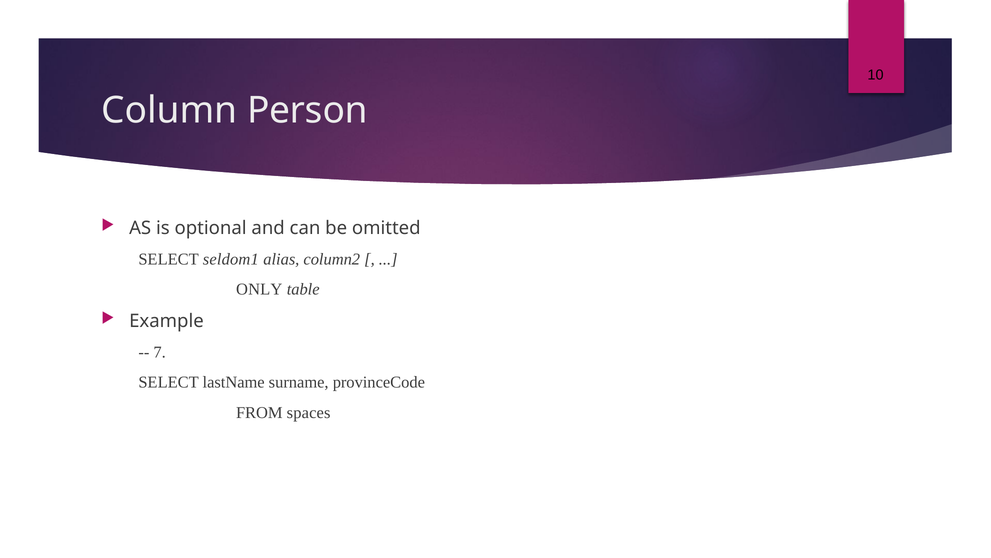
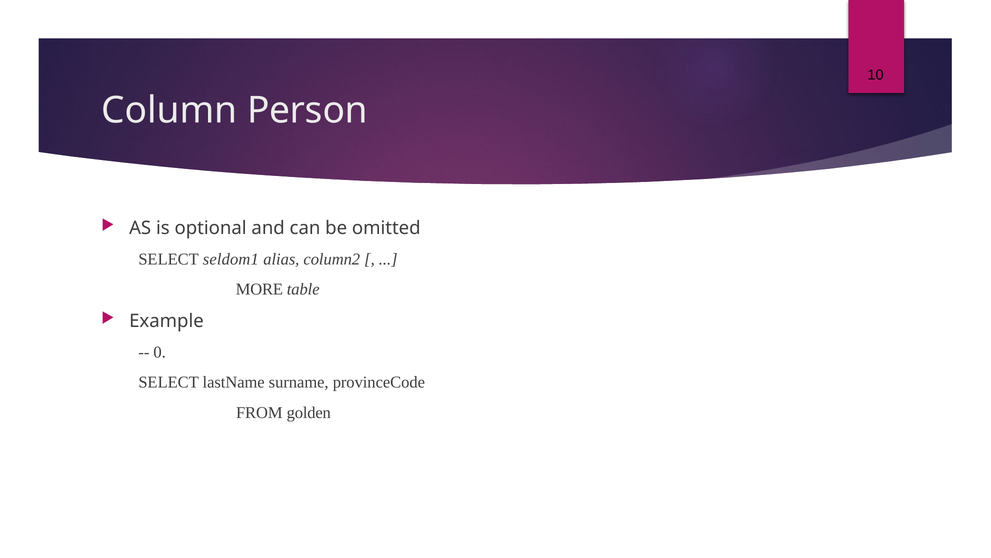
ONLY: ONLY -> MORE (259, 289)
7: 7 -> 0 (160, 352)
spaces: spaces -> golden (309, 412)
